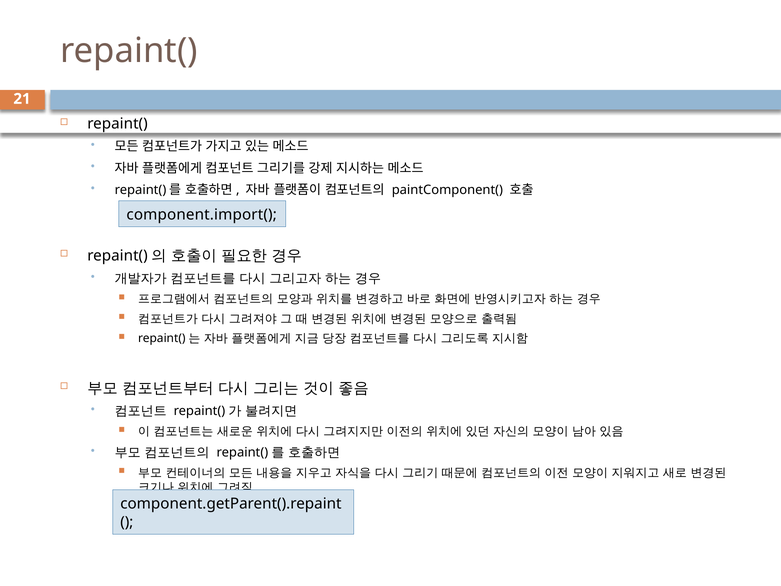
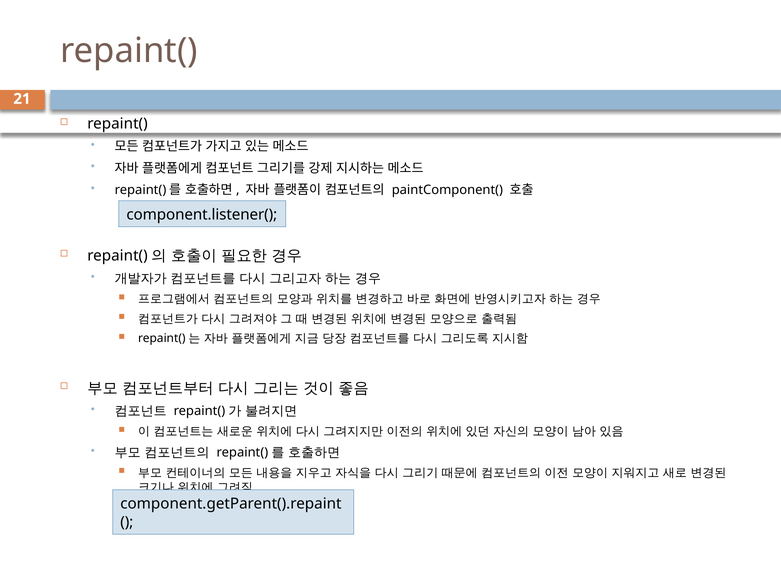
component.import(: component.import( -> component.listener( (202, 215)
